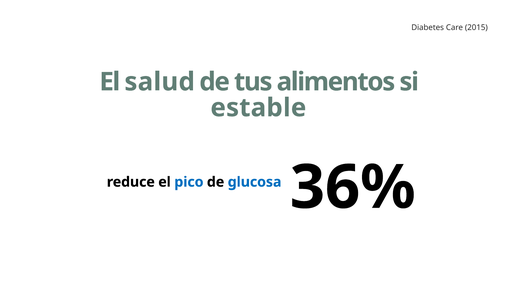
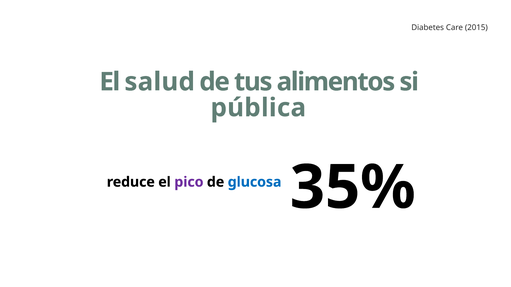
estable: estable -> pública (258, 108)
36%: 36% -> 35% (353, 188)
pico colour: blue -> purple (189, 182)
